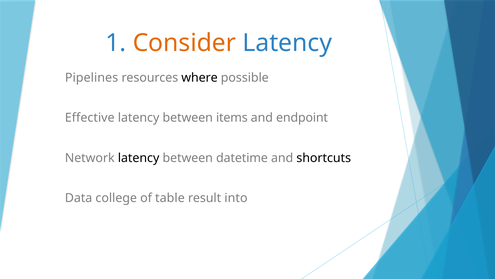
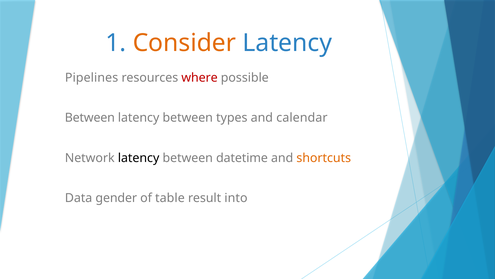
where colour: black -> red (200, 78)
Effective: Effective -> Between (90, 118)
items: items -> types (232, 118)
endpoint: endpoint -> calendar (302, 118)
shortcuts colour: black -> orange (324, 158)
college: college -> gender (116, 198)
